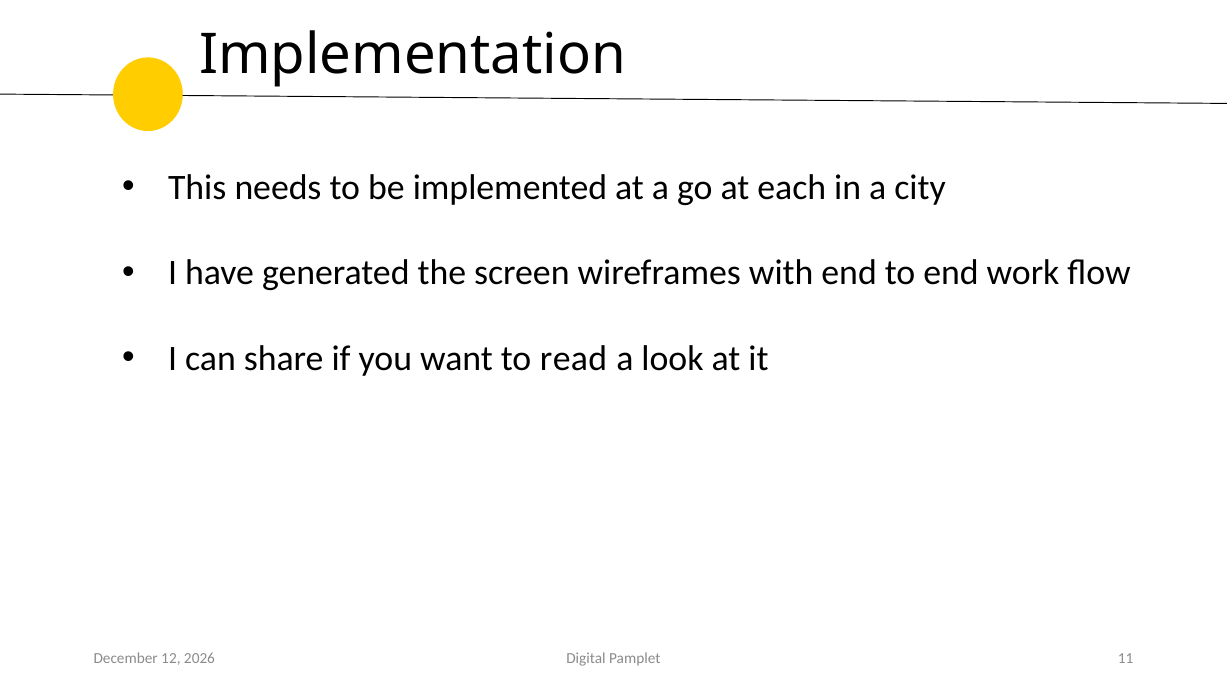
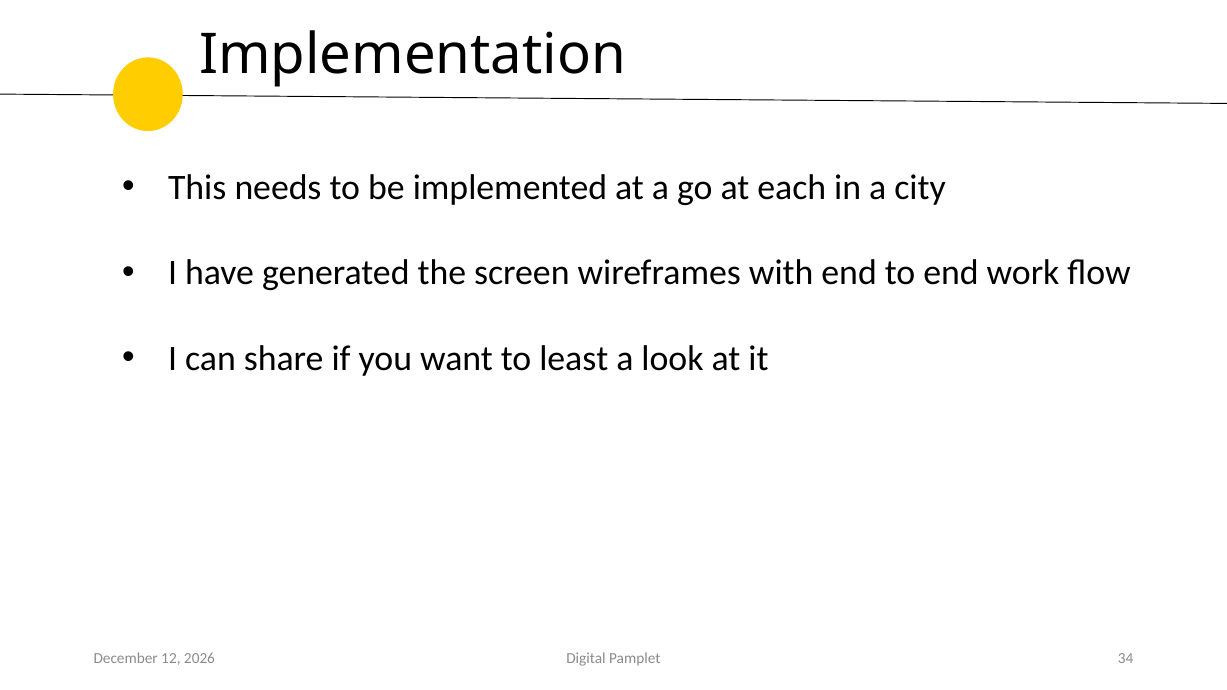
read: read -> least (574, 359)
11: 11 -> 34 (1126, 659)
